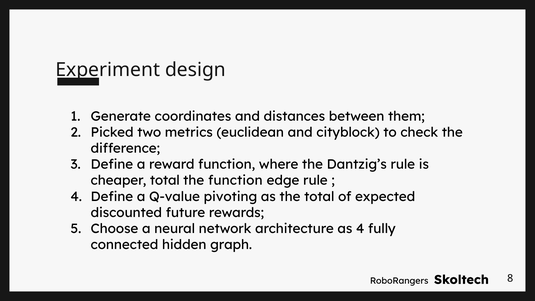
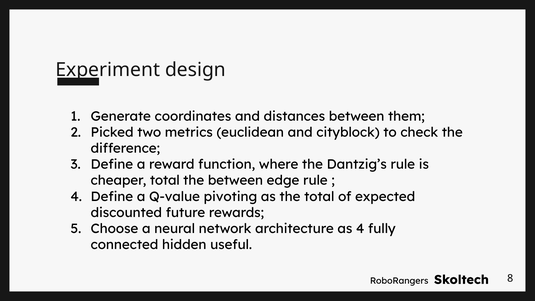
the function: function -> between (235, 181)
graph: graph -> useful (231, 245)
